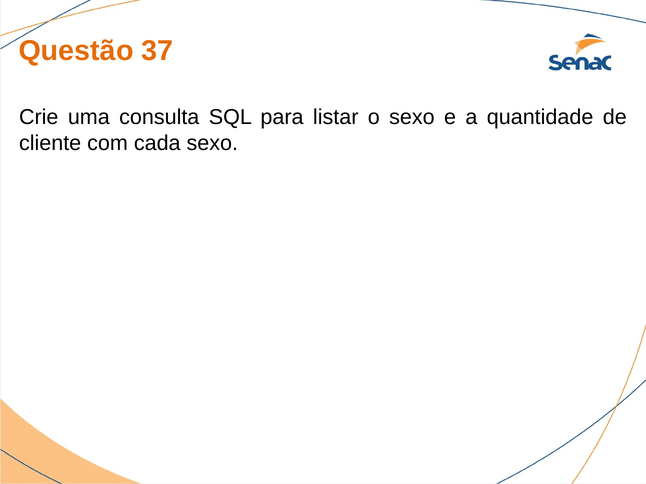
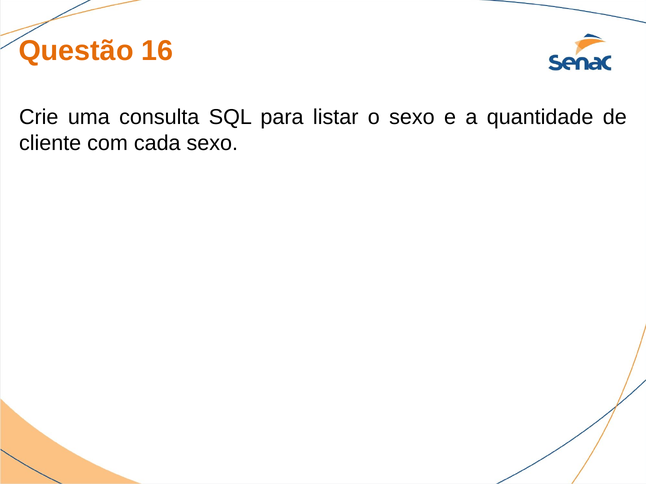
37: 37 -> 16 (157, 51)
